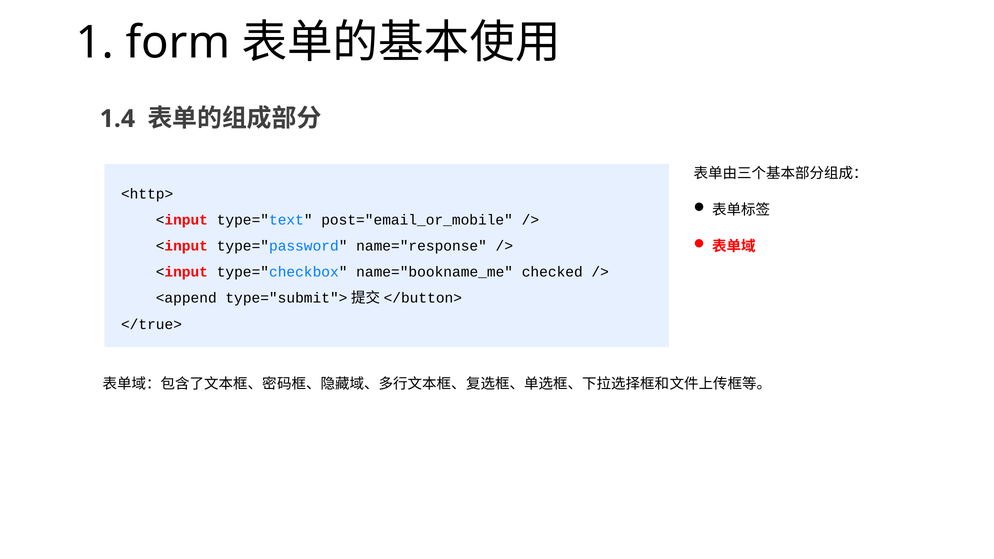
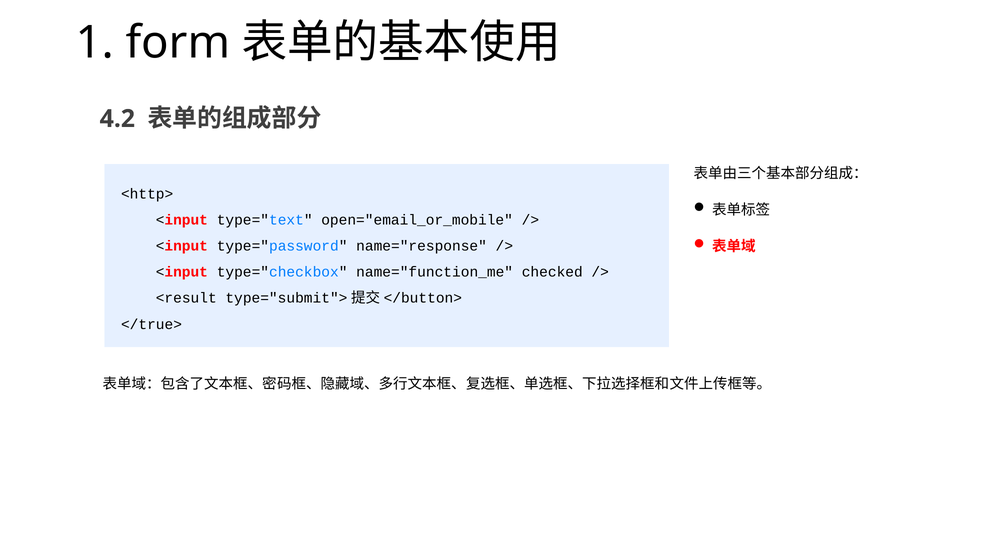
1.4: 1.4 -> 4.2 (117, 119)
post="email_or_mobile: post="email_or_mobile -> open="email_or_mobile (417, 220)
name="bookname_me: name="bookname_me -> name="function_me (435, 272)
<append: <append -> <result (186, 298)
